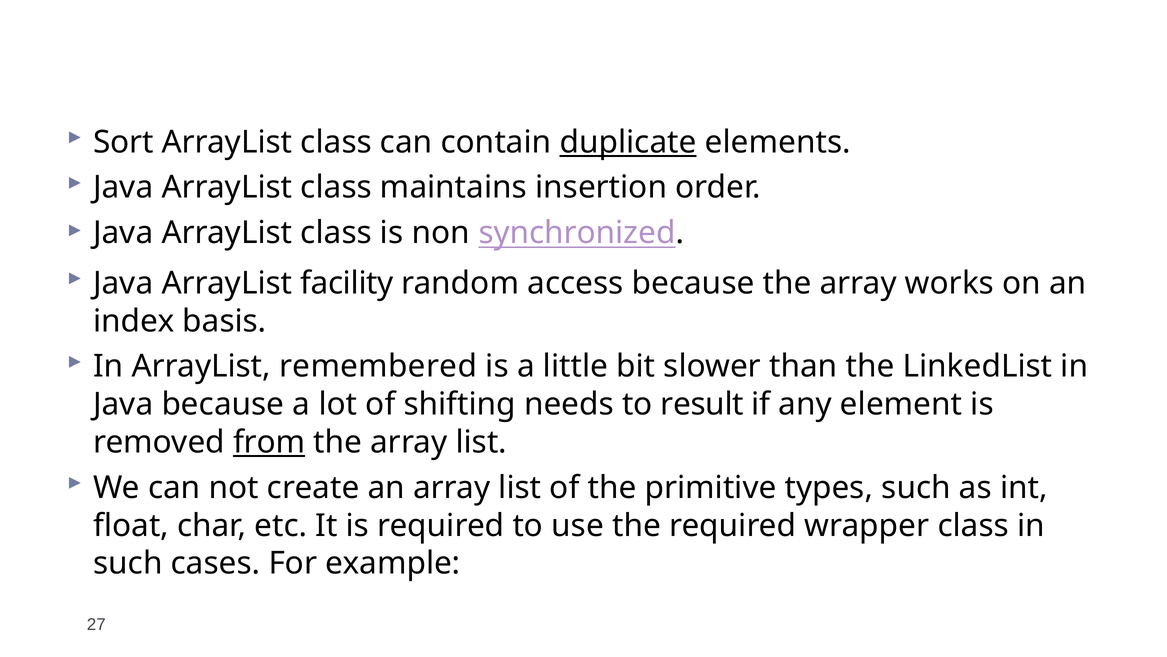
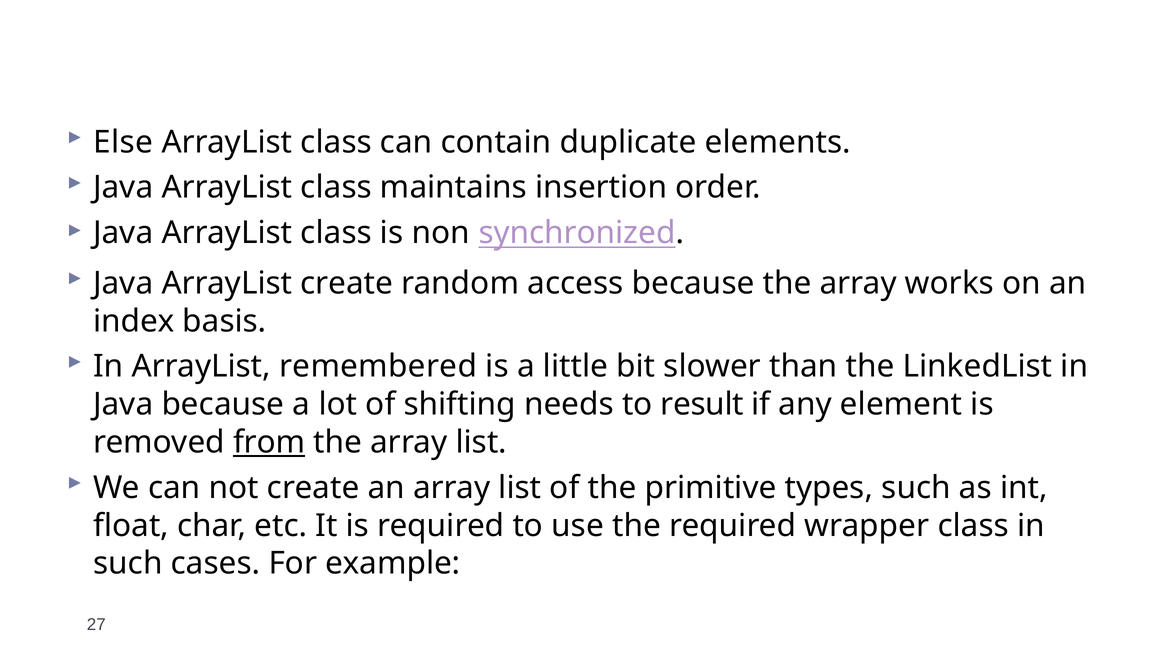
Sort: Sort -> Else (123, 142)
duplicate underline: present -> none (628, 142)
ArrayList facility: facility -> create (347, 283)
